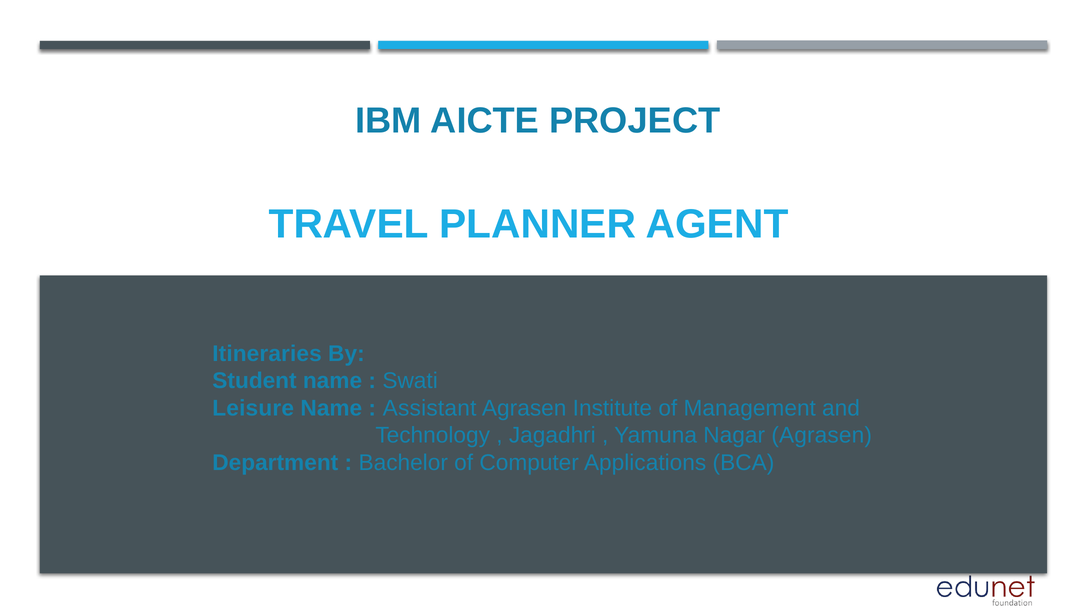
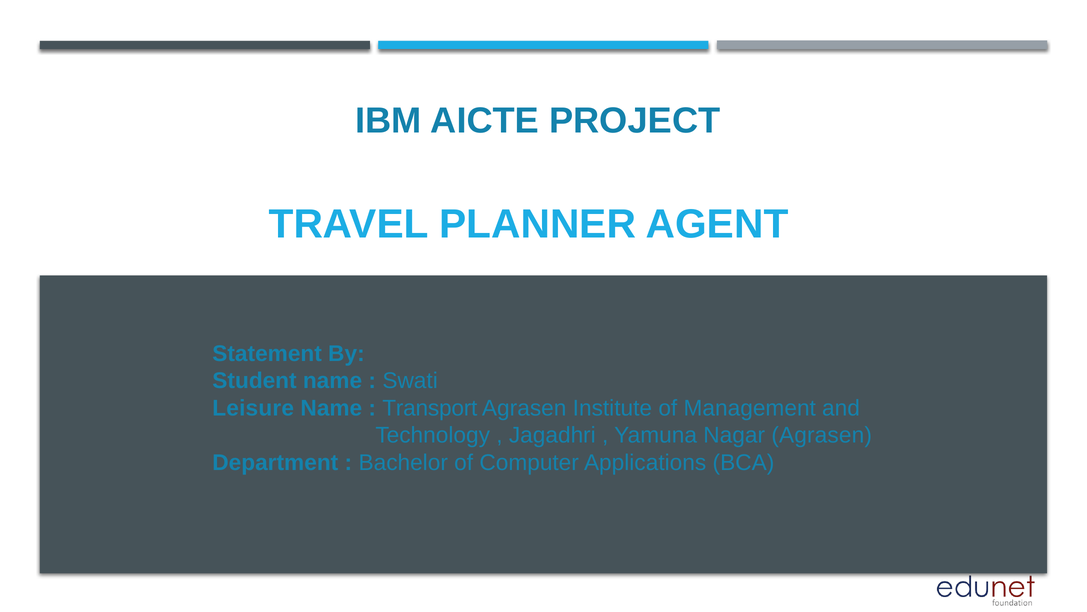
Itineraries: Itineraries -> Statement (267, 353)
Assistant: Assistant -> Transport (430, 408)
